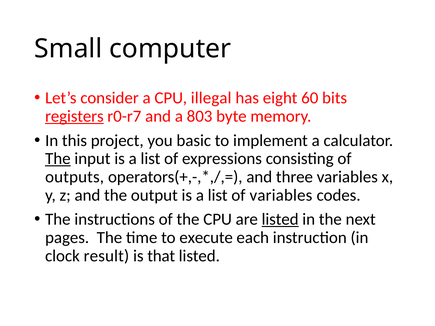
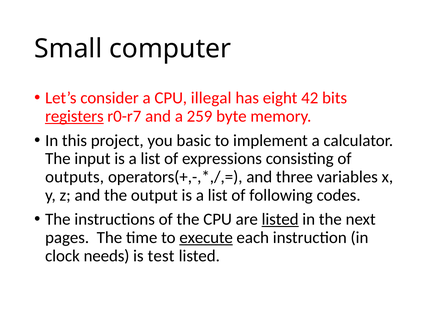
60: 60 -> 42 (310, 98)
803: 803 -> 259 (200, 116)
The underline: present -> none (58, 159)
of variables: variables -> following (281, 195)
execute underline: none -> present (206, 238)
result: result -> needs (107, 256)
that: that -> test (161, 256)
